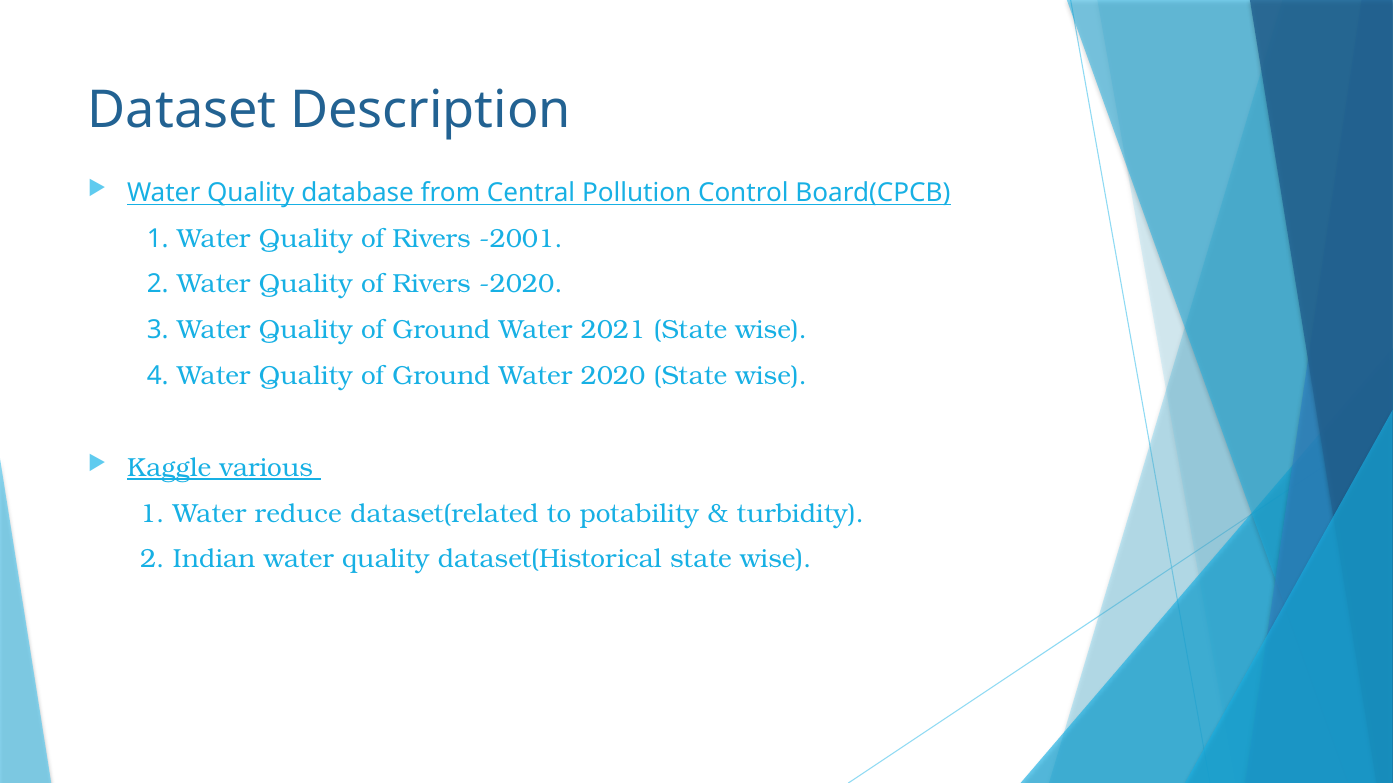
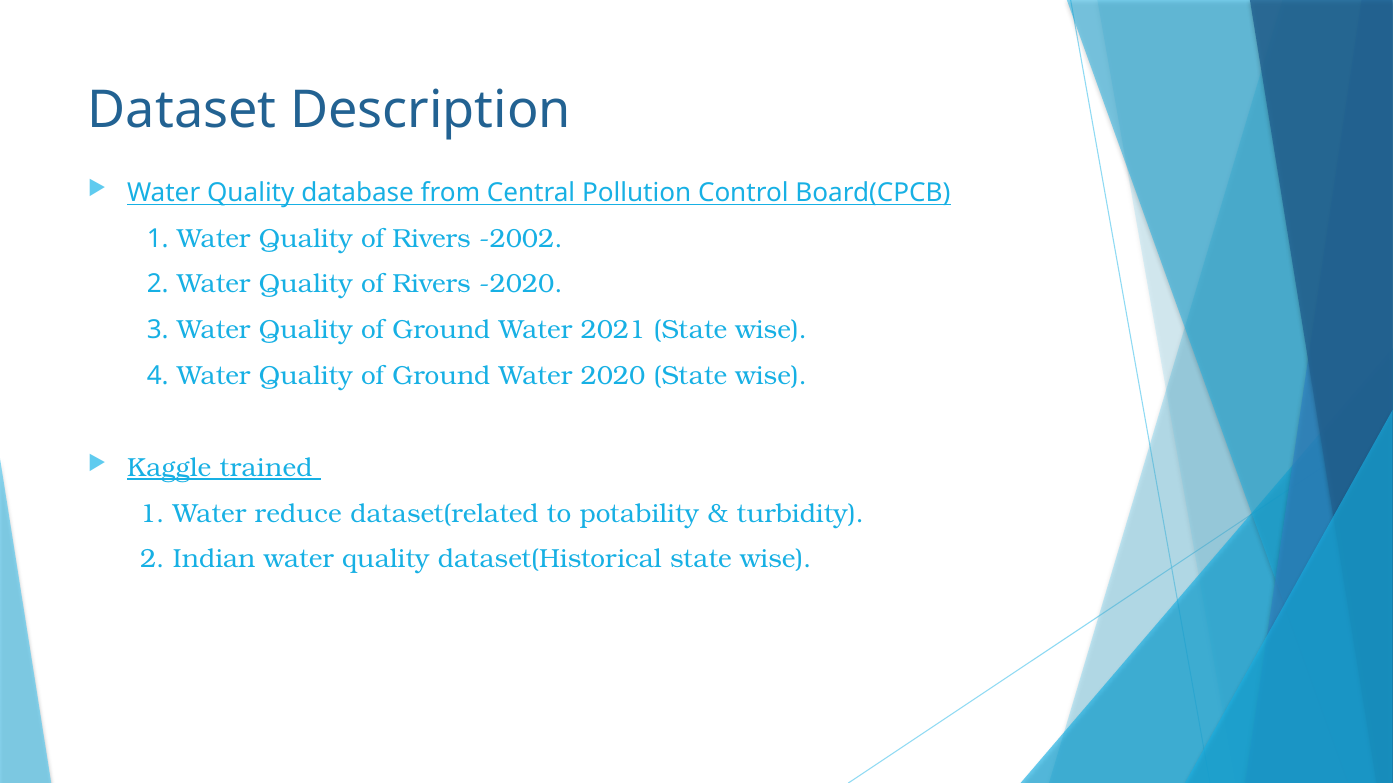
-2001: -2001 -> -2002 (521, 239)
various: various -> trained (266, 468)
